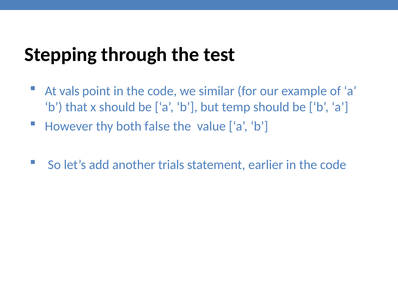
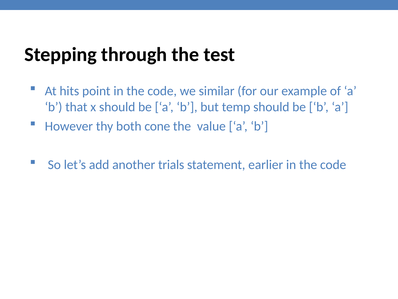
vals: vals -> hits (69, 91)
false: false -> cone (157, 126)
